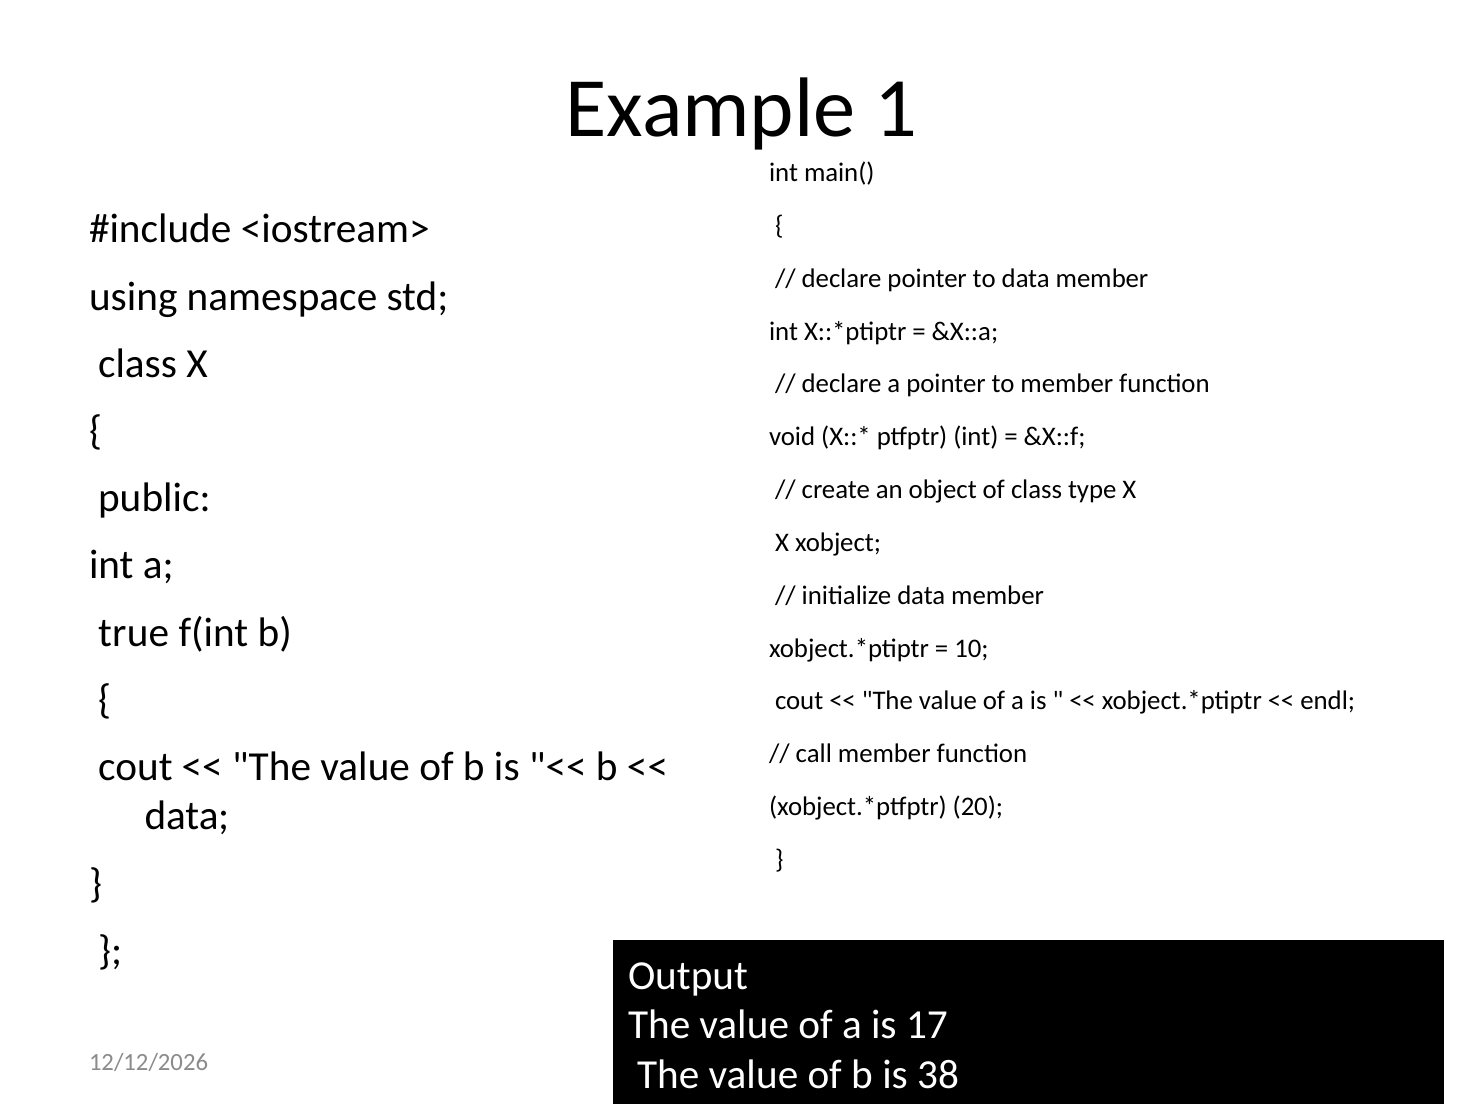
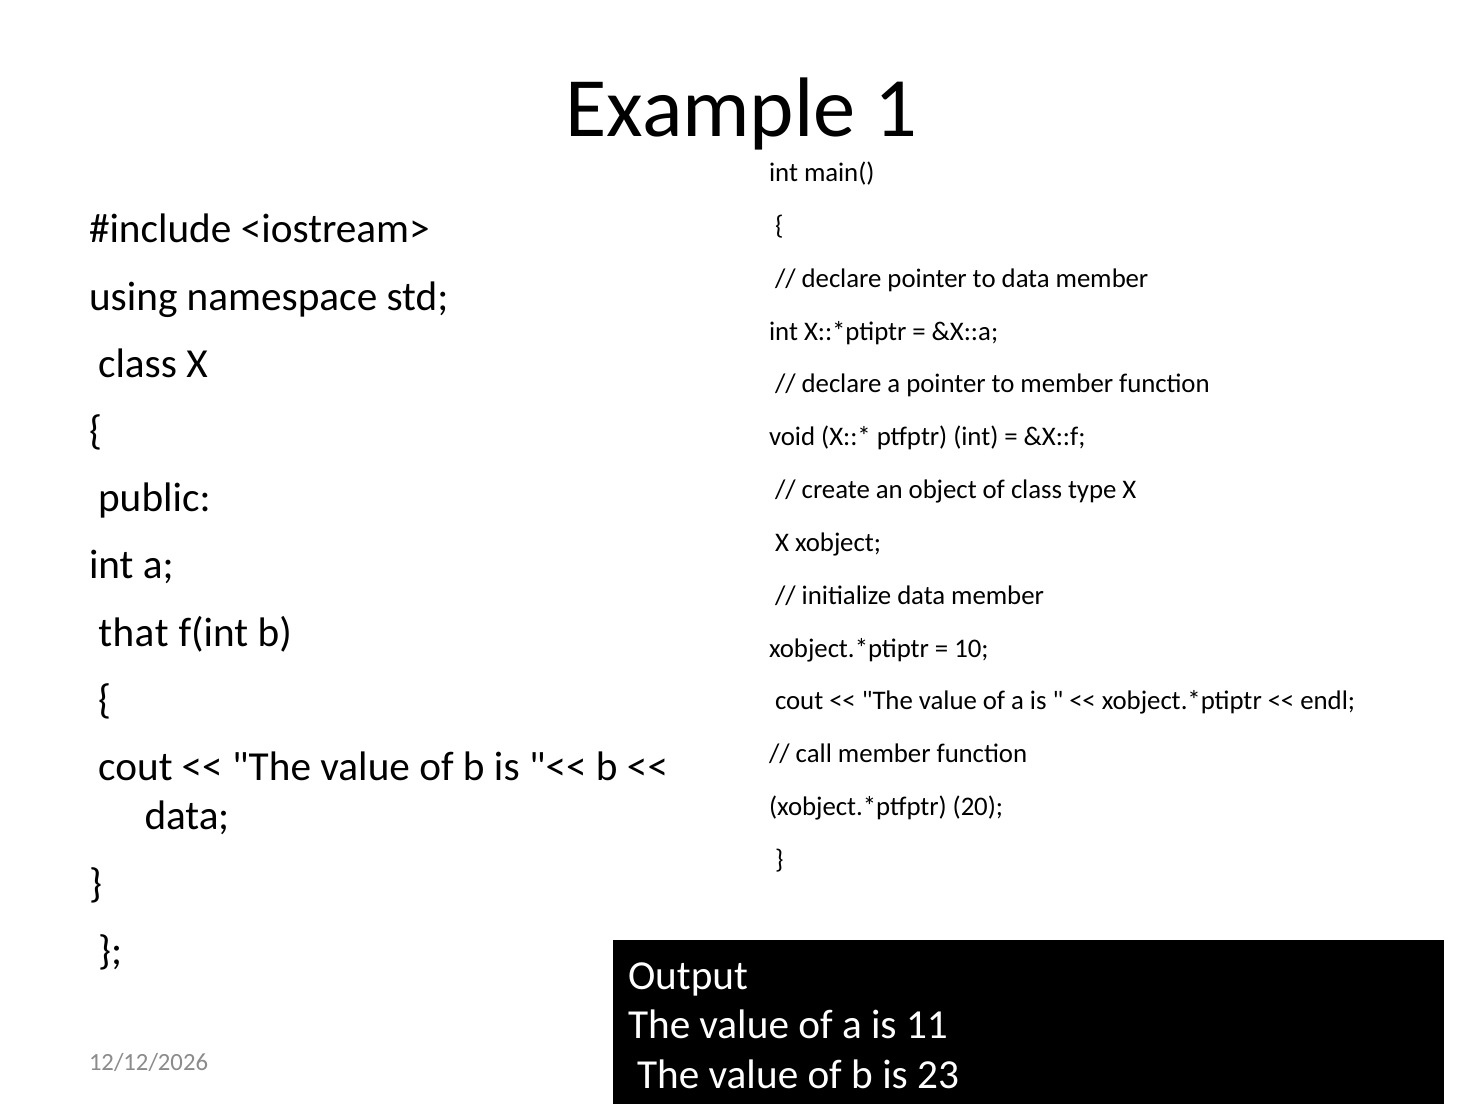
true: true -> that (134, 632)
17: 17 -> 11 (927, 1025)
38: 38 -> 23 (938, 1075)
